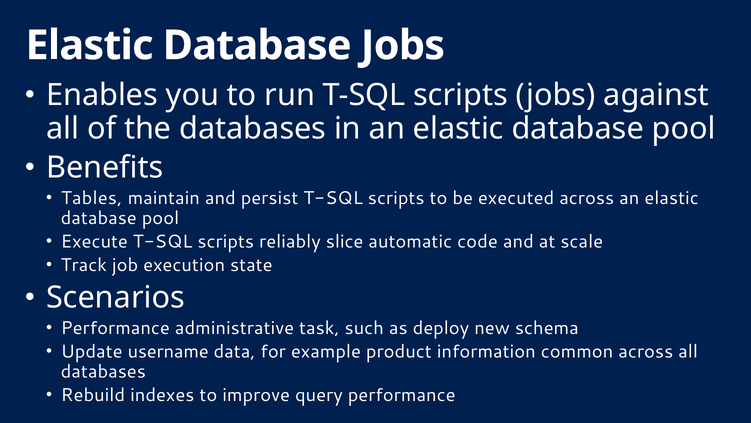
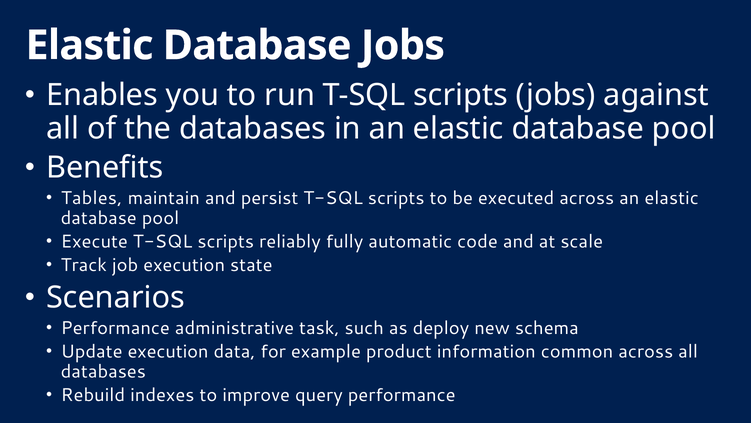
slice: slice -> fully (345, 241)
Update username: username -> execution (168, 351)
